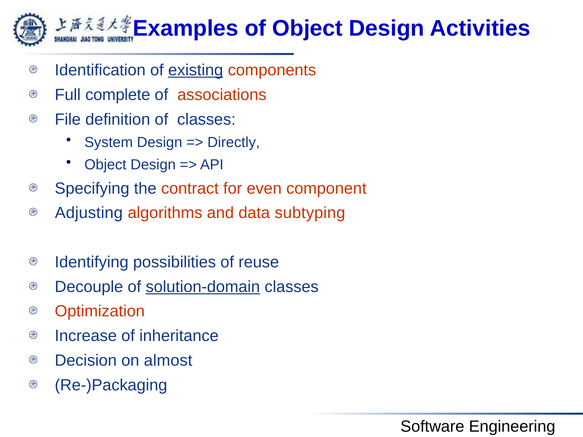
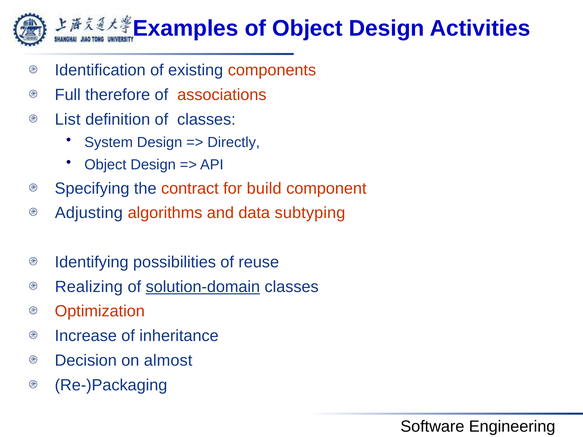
existing underline: present -> none (196, 70)
complete: complete -> therefore (118, 95)
File: File -> List (68, 120)
even: even -> build (264, 188)
Decouple: Decouple -> Realizing (89, 287)
